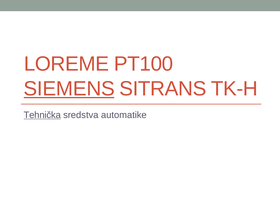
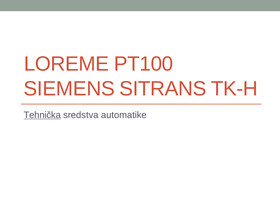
SIEMENS underline: present -> none (69, 89)
